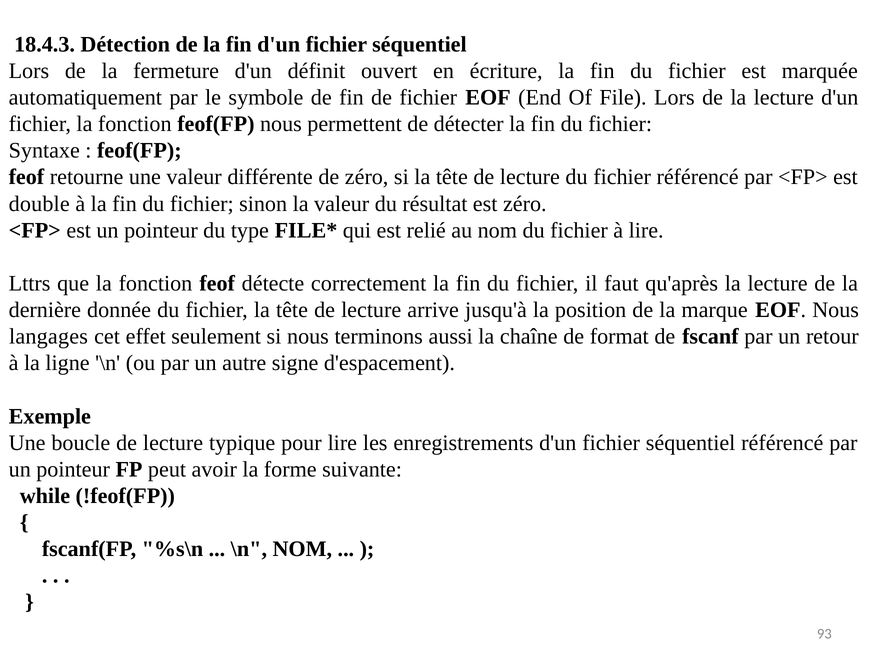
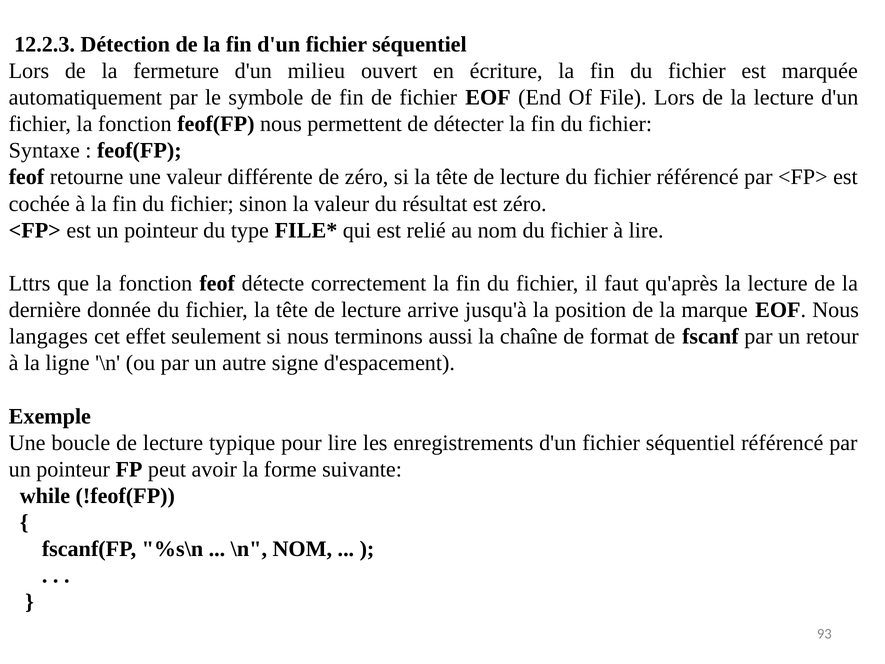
18.4.3: 18.4.3 -> 12.2.3 (45, 44)
définit: définit -> milieu (316, 71)
double: double -> cochée (39, 204)
